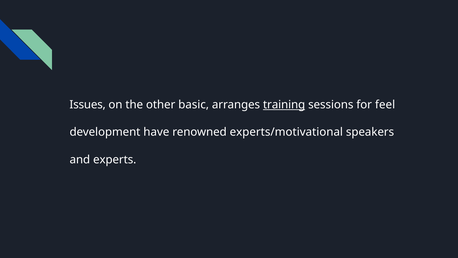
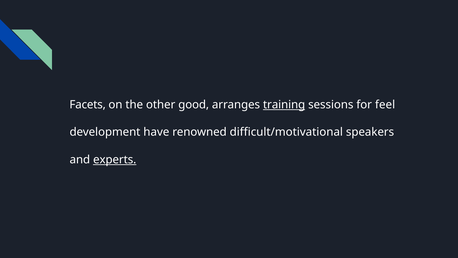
Issues: Issues -> Facets (88, 105)
basic: basic -> good (194, 105)
experts/motivational: experts/motivational -> difficult/motivational (286, 132)
experts underline: none -> present (115, 159)
